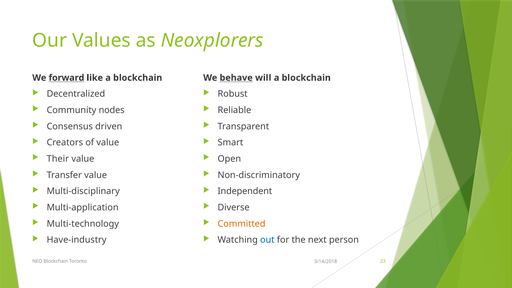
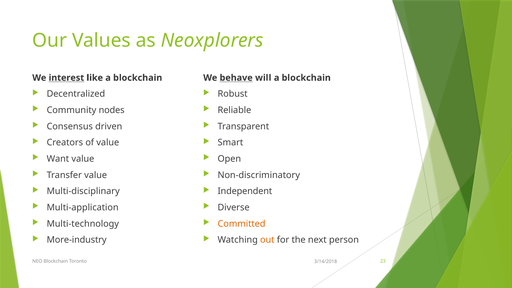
forward: forward -> interest (66, 78)
Their: Their -> Want (58, 159)
Have-industry: Have-industry -> More-industry (77, 240)
out colour: blue -> orange (267, 240)
